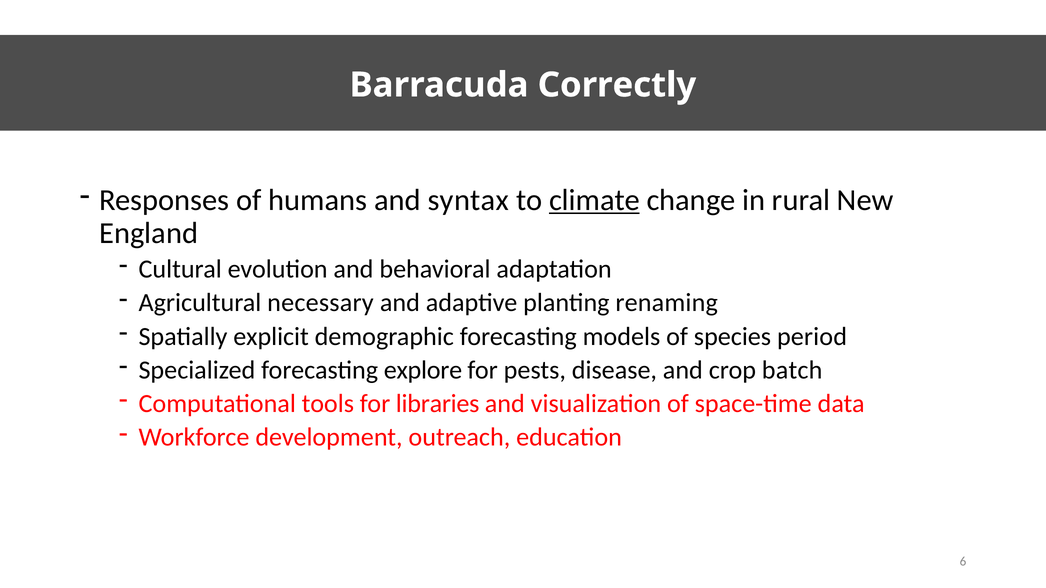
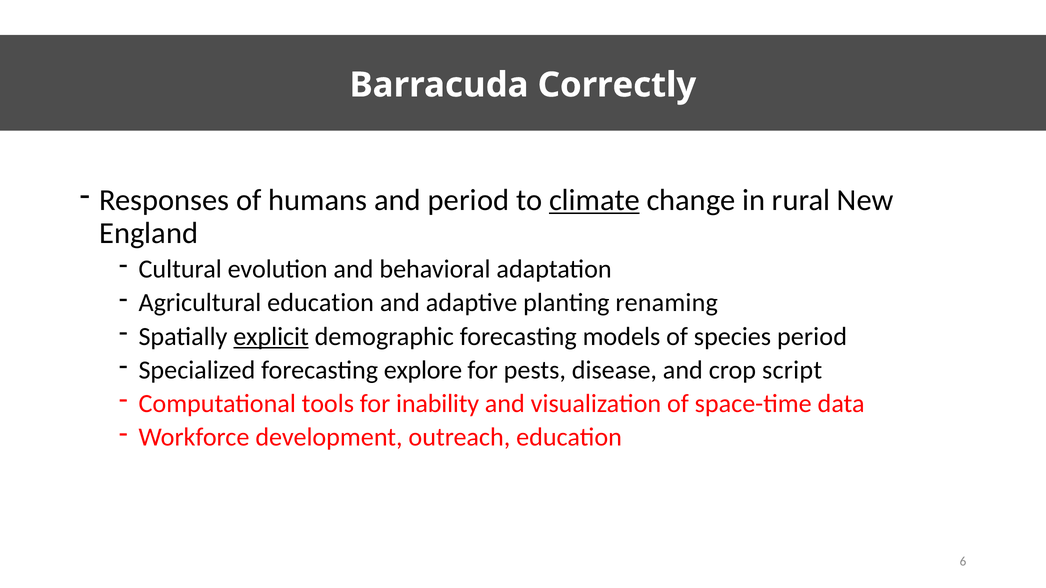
and syntax: syntax -> period (468, 200)
Agricultural necessary: necessary -> education (321, 303)
explicit underline: none -> present (271, 337)
batch: batch -> script (792, 370)
libraries: libraries -> inability (438, 404)
